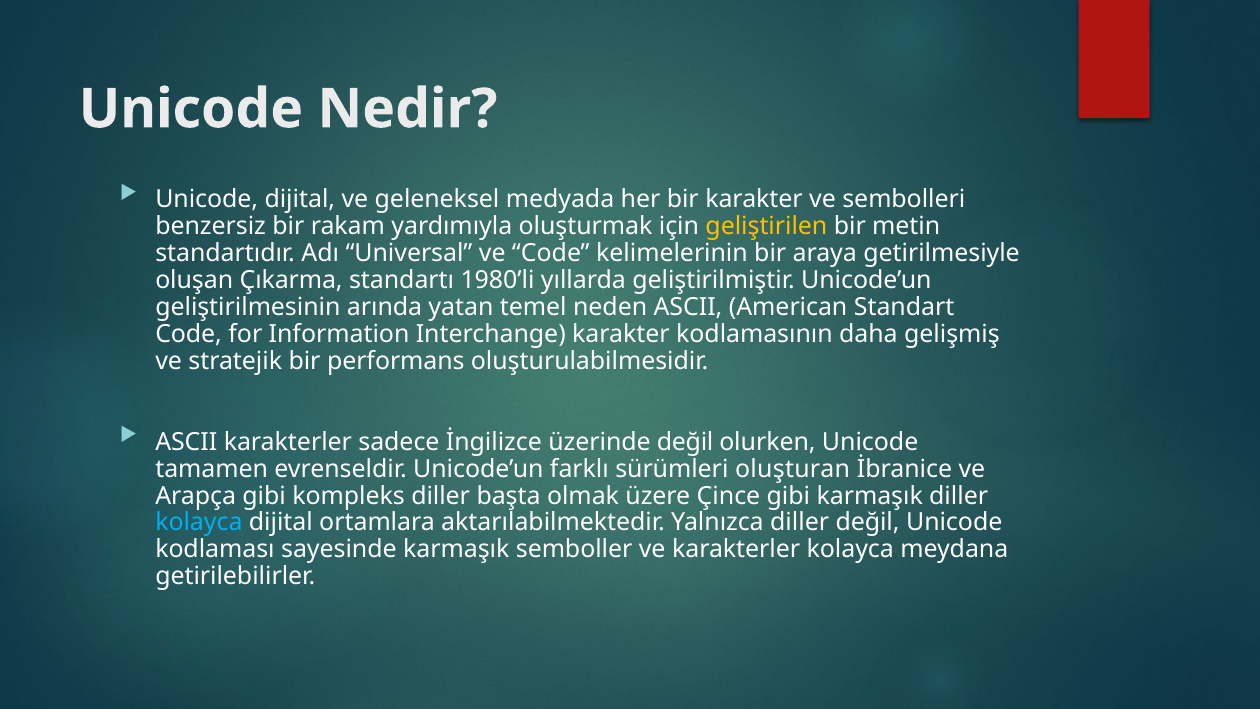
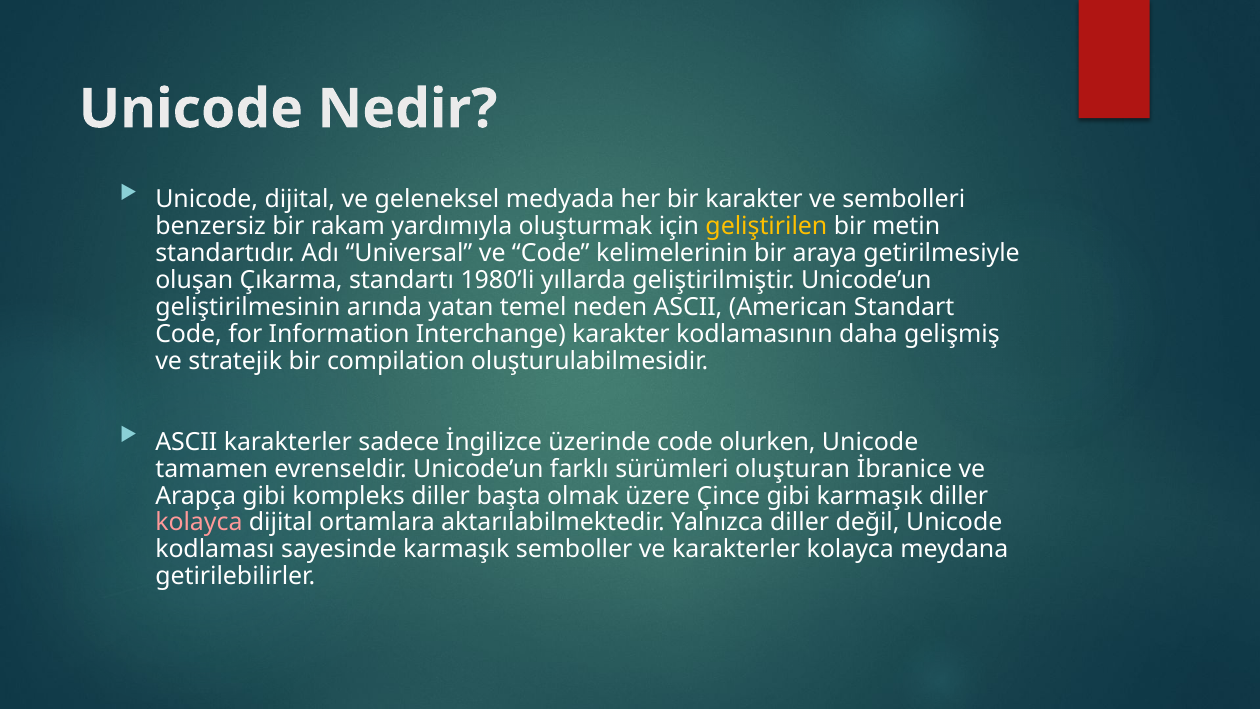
performans: performans -> compilation (396, 361)
üzerinde değil: değil -> code (685, 442)
kolayca colour: light blue -> pink (199, 523)
